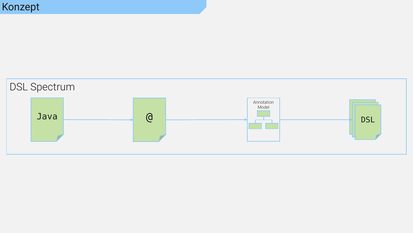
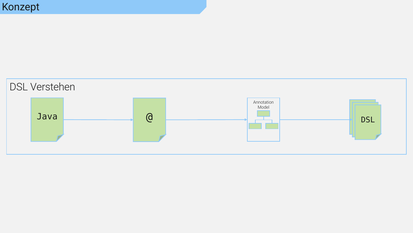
Spectrum: Spectrum -> Verstehen (53, 87)
